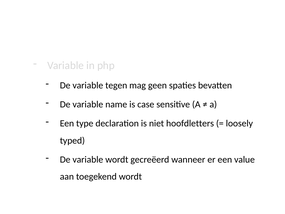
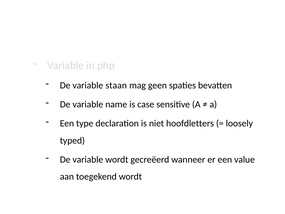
tegen: tegen -> staan (116, 85)
